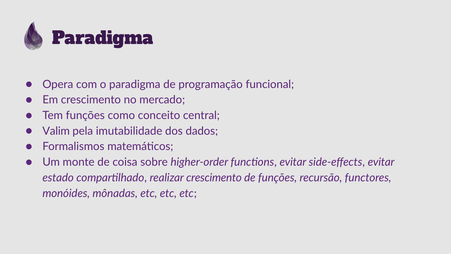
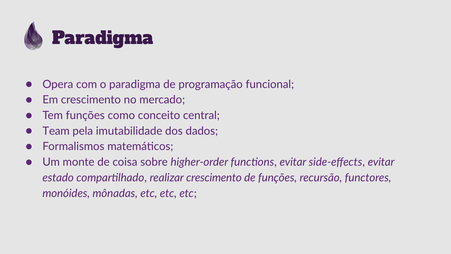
Valim: Valim -> Team (56, 131)
